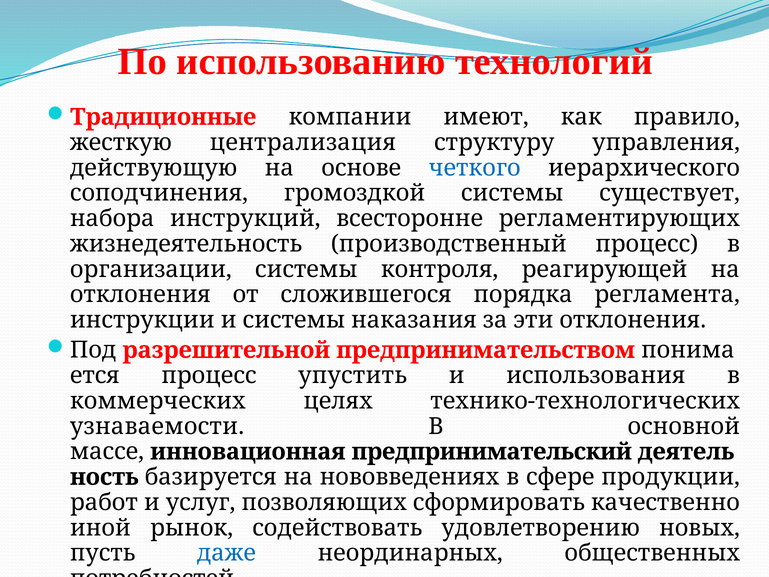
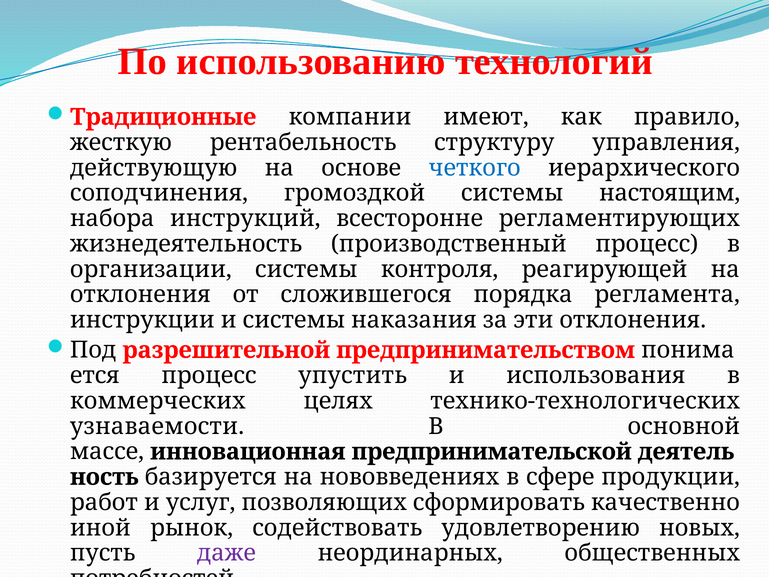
централизация: централизация -> рентабельность (303, 142)
существует: существует -> настоящим (670, 193)
предпринимательский: предпринимательский -> предпринимательской (492, 451)
даже colour: blue -> purple (226, 553)
